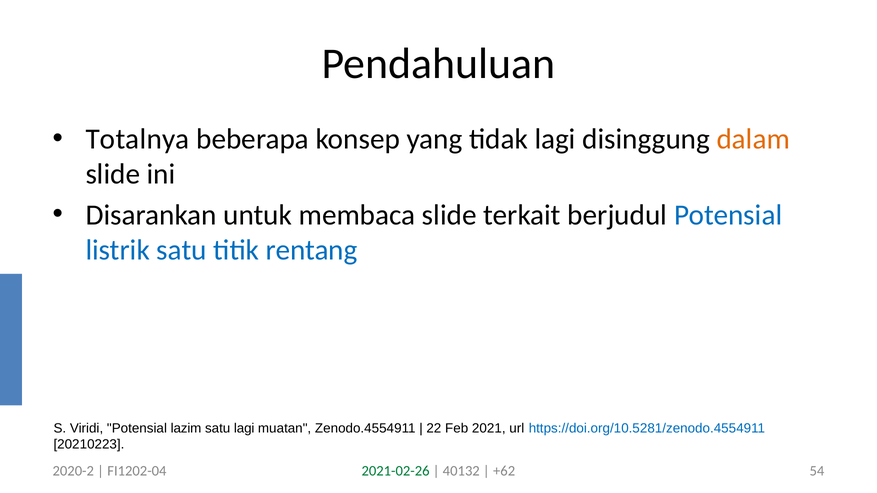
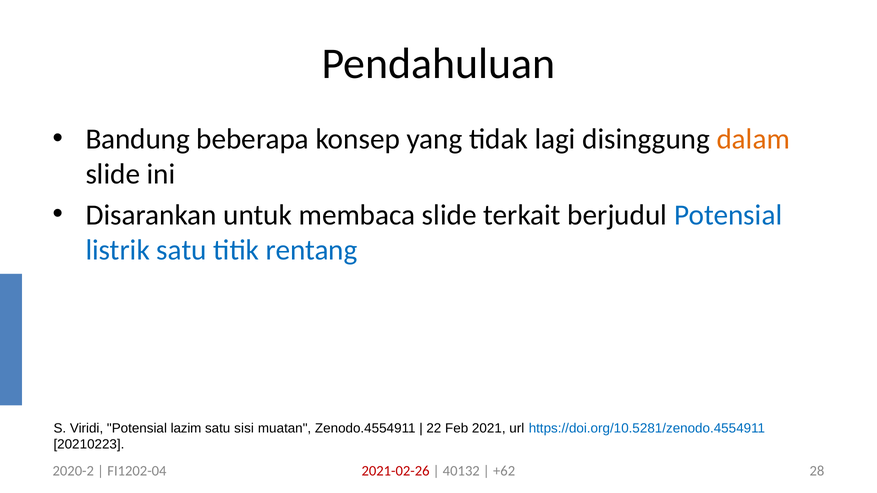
Totalnya: Totalnya -> Bandung (138, 139)
satu lagi: lagi -> sisi (244, 429)
2021-02-26 colour: green -> red (396, 471)
54: 54 -> 28 (817, 471)
